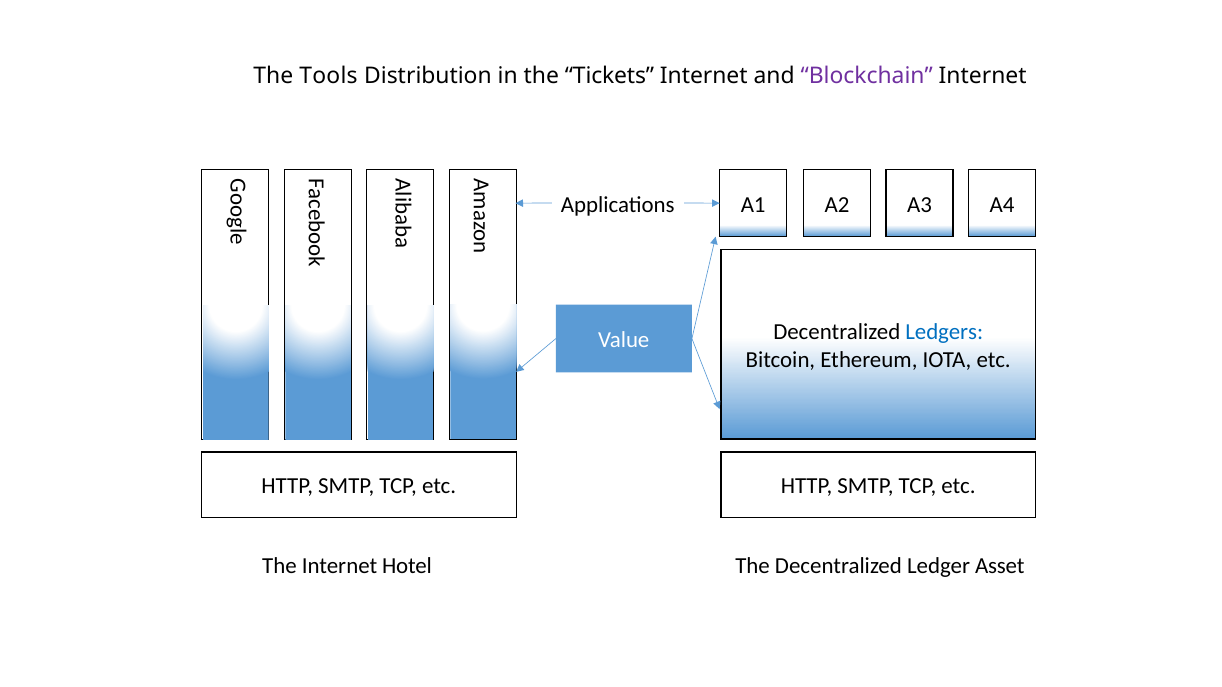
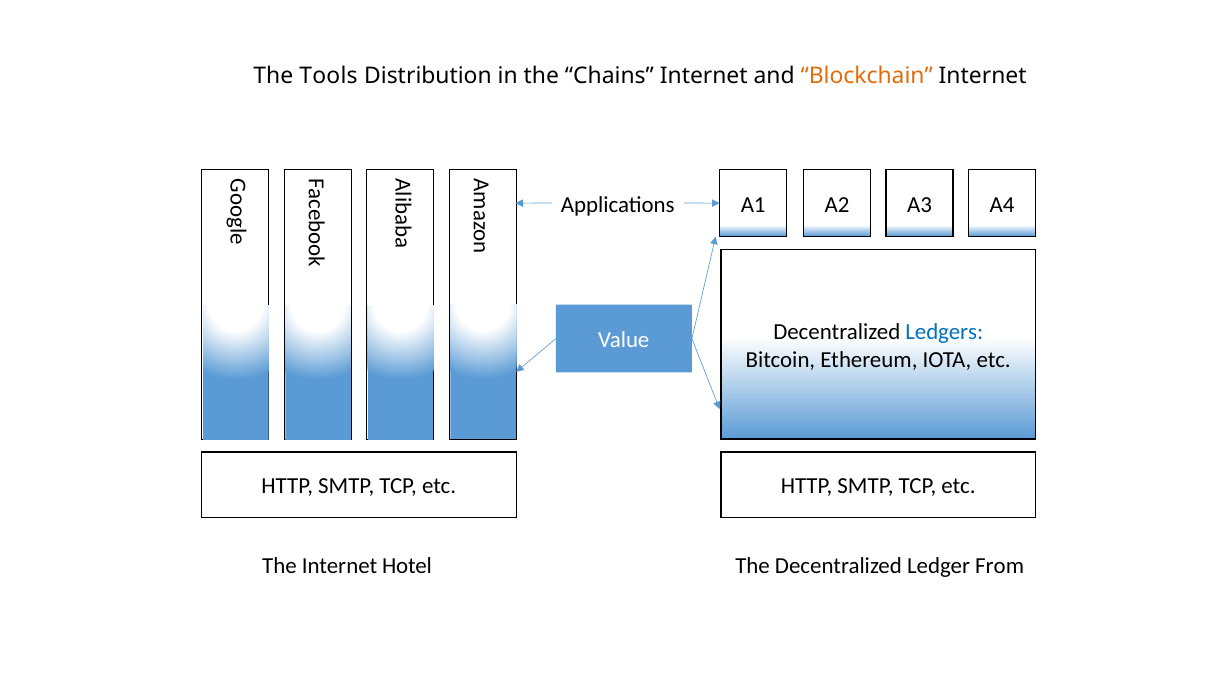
Tickets: Tickets -> Chains (609, 76)
Blockchain colour: purple -> orange (867, 76)
Asset: Asset -> From (1000, 567)
